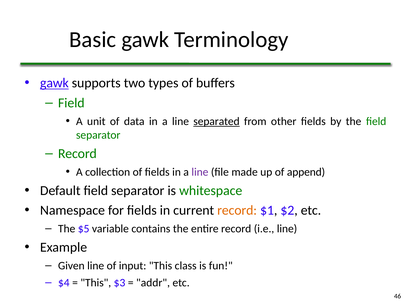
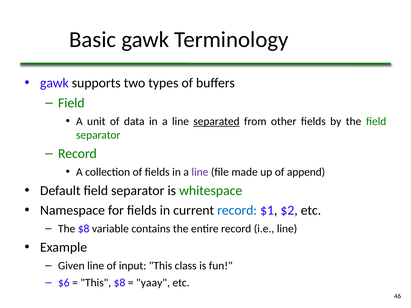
gawk underline: present -> none (54, 83)
record colour: orange -> blue (237, 211)
The $5: $5 -> $8 (84, 229)
$4: $4 -> $6 (64, 283)
This $3: $3 -> $8 (120, 283)
addr: addr -> yaay (153, 283)
